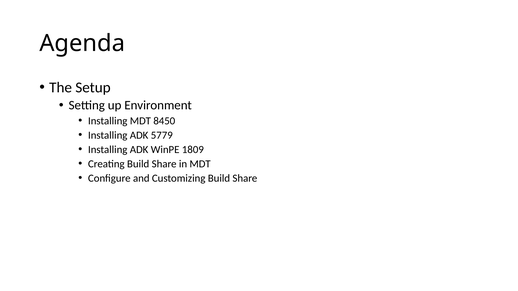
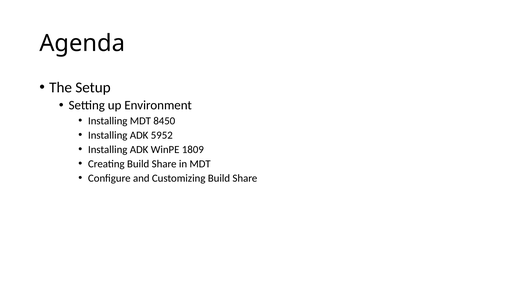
5779: 5779 -> 5952 (162, 135)
